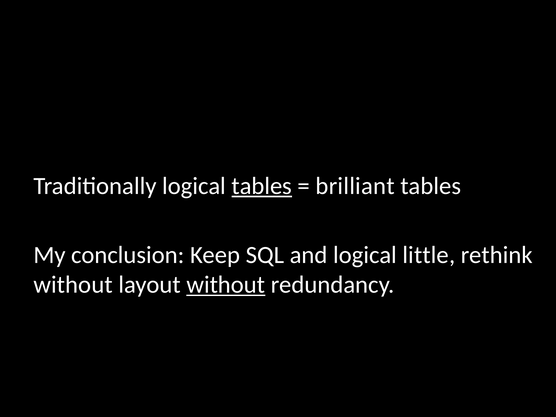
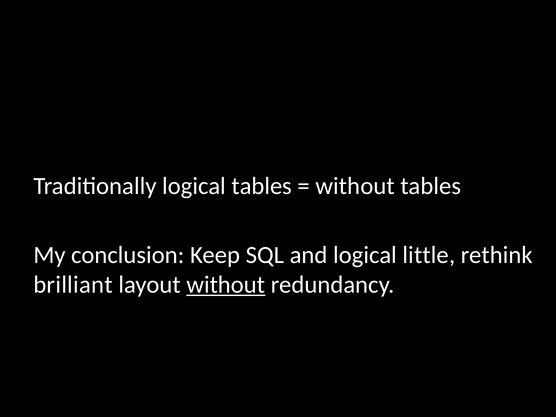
tables underline: present -> none (262, 186)
brilliant: brilliant -> without (355, 186)
without: without -> brilliant (73, 285)
